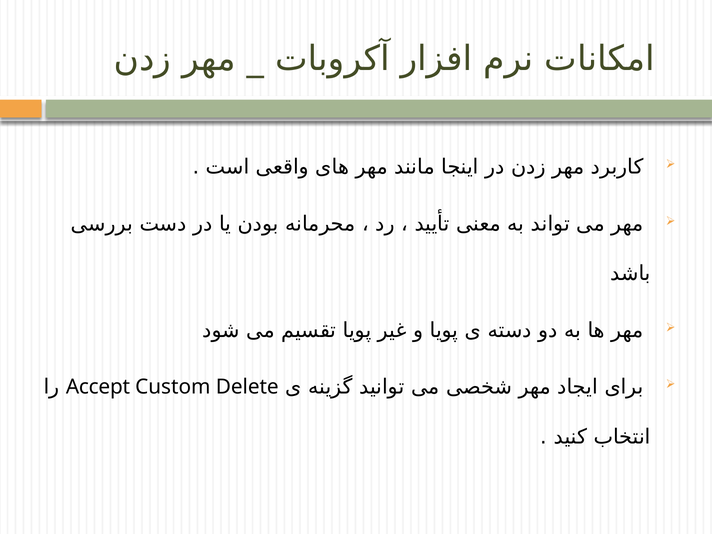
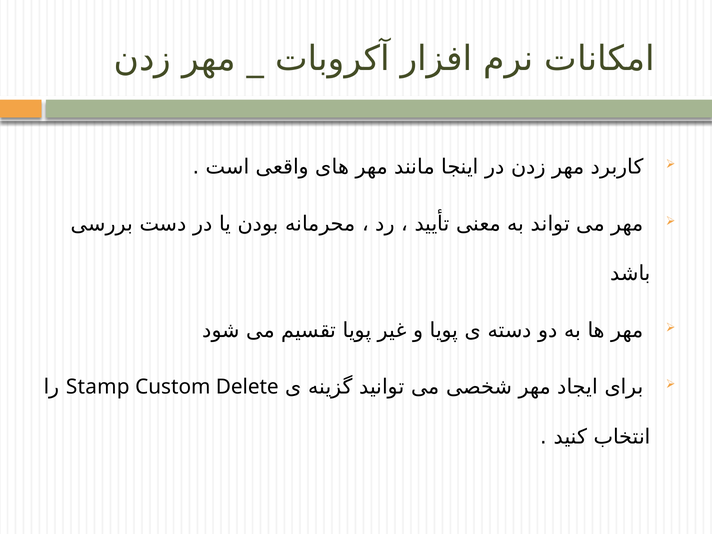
Accept: Accept -> Stamp (98, 387)
